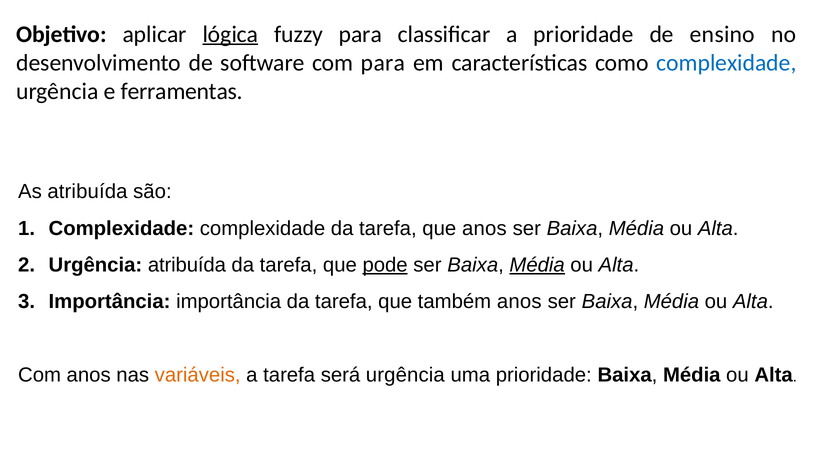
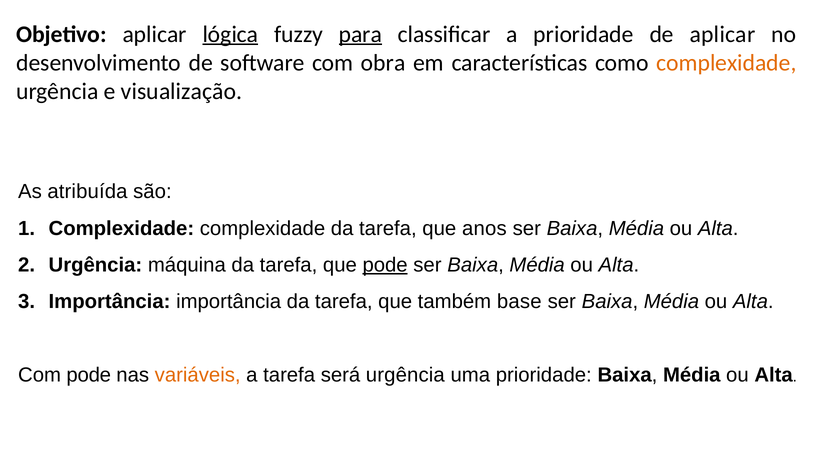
para underline: none -> present (360, 34)
de ensino: ensino -> aplicar (722, 34)
com para: para -> obra (383, 63)
complexidade colour: blue -> orange (726, 63)
ferramentas: ferramentas -> visualização (182, 91)
Urgência atribuída: atribuída -> máquina (187, 265)
Média underline: present -> none (537, 265)
também anos: anos -> base (519, 301)
Com anos: anos -> pode (89, 374)
